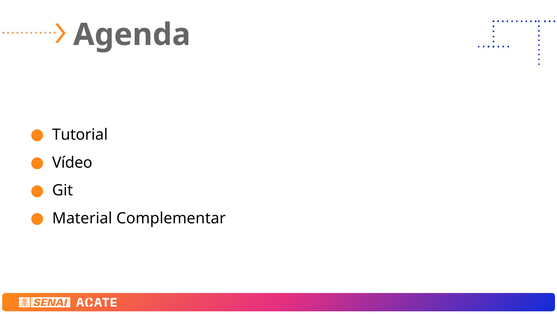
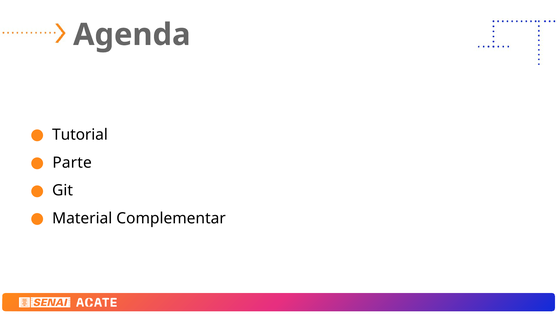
Vídeo: Vídeo -> Parte (72, 162)
